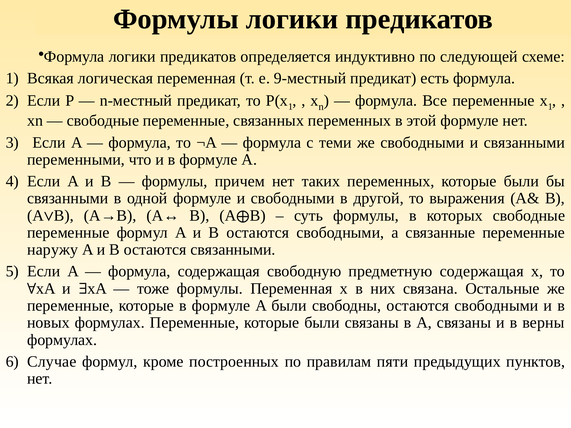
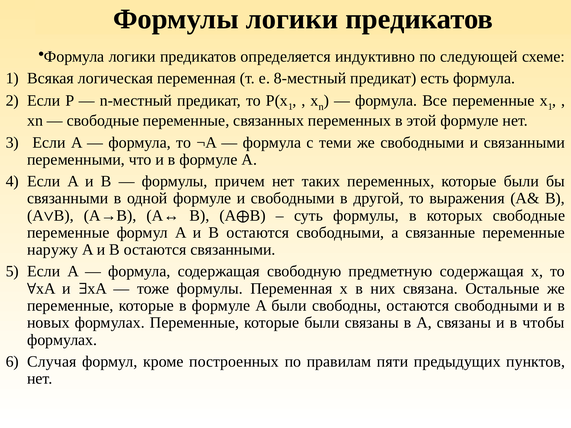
9-местный: 9-местный -> 8-местный (310, 78)
верны: верны -> чтобы (543, 323)
Случае: Случае -> Случая (52, 362)
